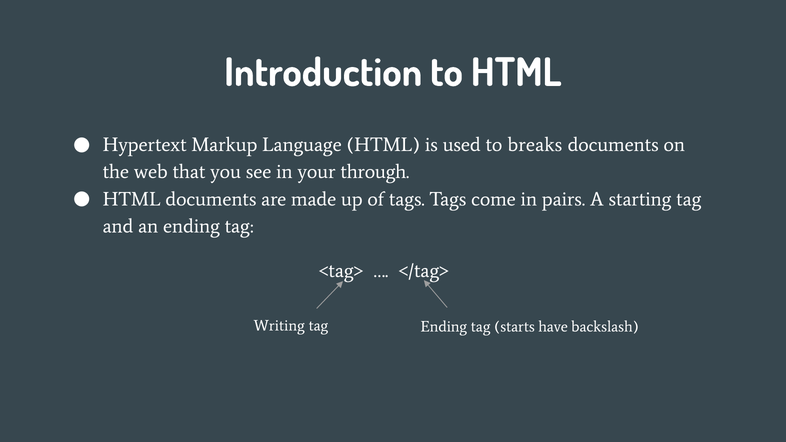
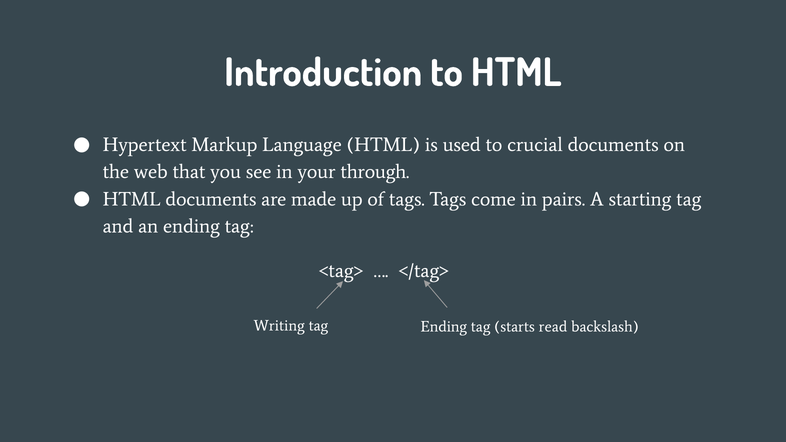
breaks: breaks -> crucial (535, 145)
have: have -> read (553, 327)
